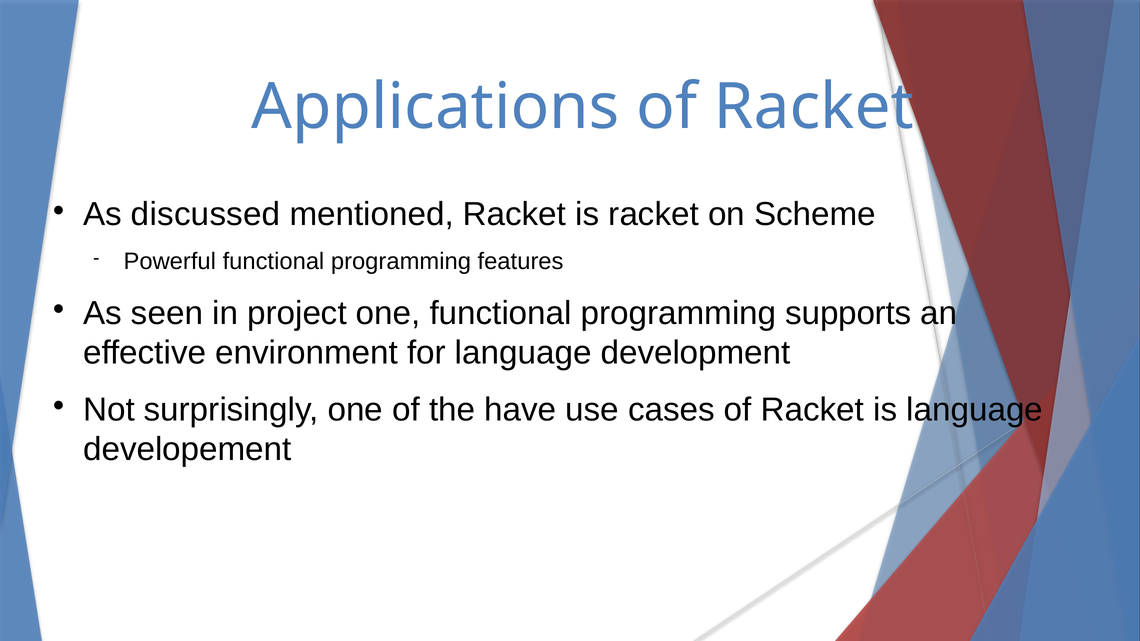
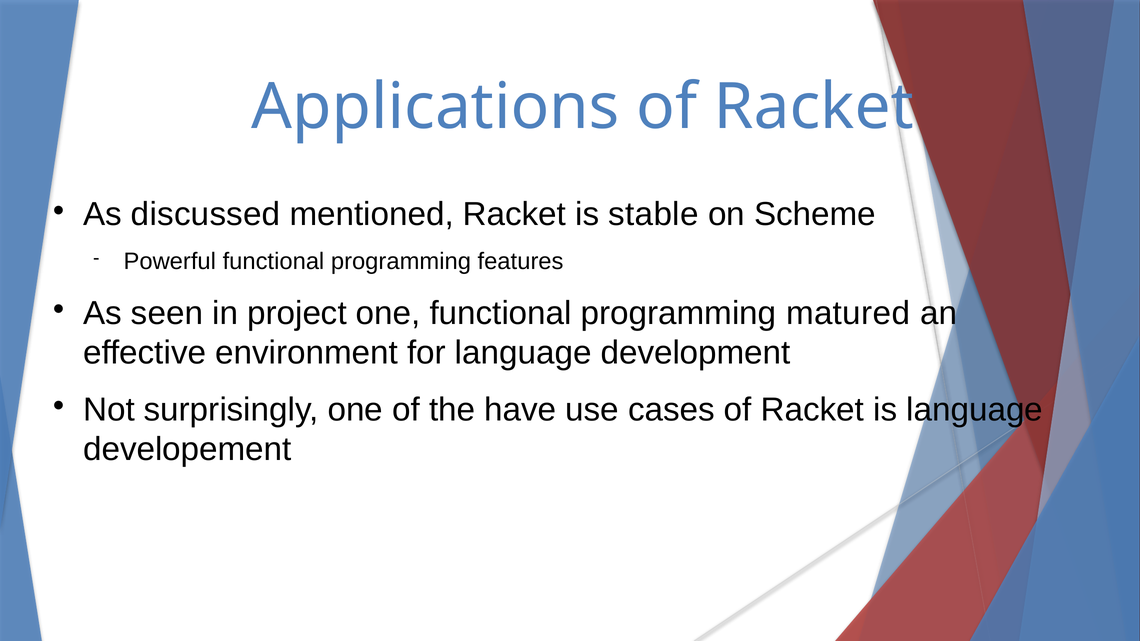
is racket: racket -> stable (654, 215)
supports: supports -> matured (848, 313)
